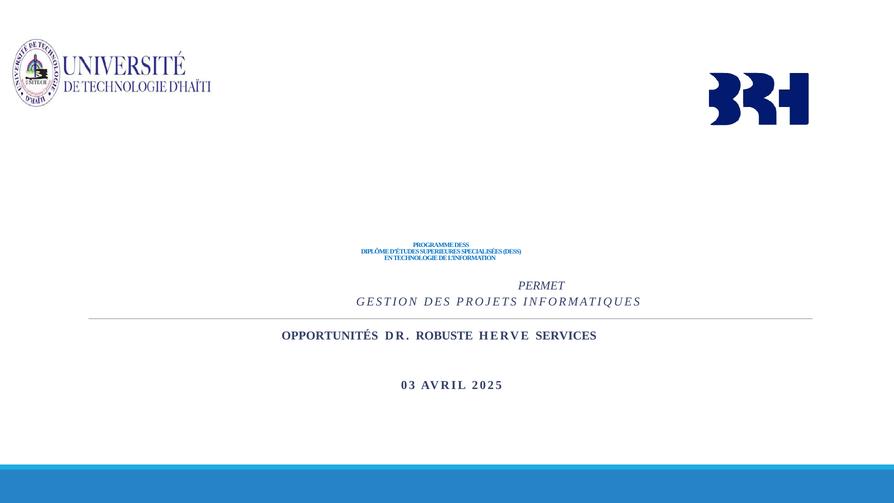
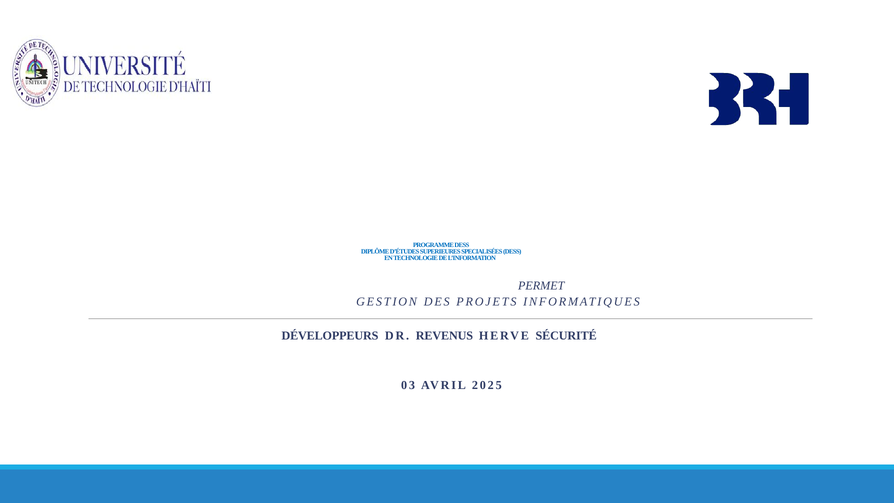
OPPORTUNITÉS: OPPORTUNITÉS -> DÉVELOPPEURS (330, 336)
ROBUSTE: ROBUSTE -> REVENUS (444, 336)
SERVICES: SERVICES -> SÉCURITÉ (566, 336)
